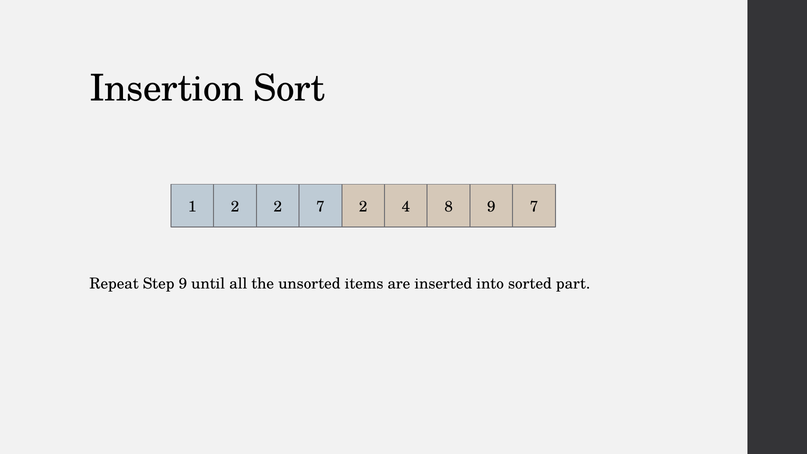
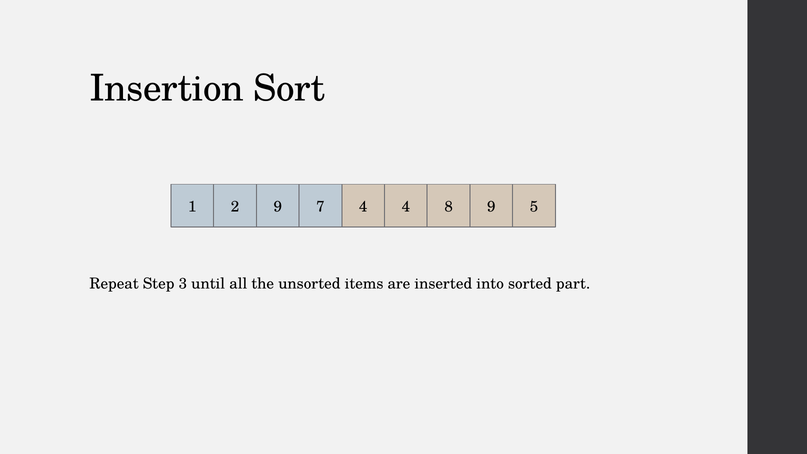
1 2: 2 -> 9 (278, 207)
7 2: 2 -> 4 (363, 207)
9 7: 7 -> 5 (534, 207)
Step 9: 9 -> 3 (183, 284)
